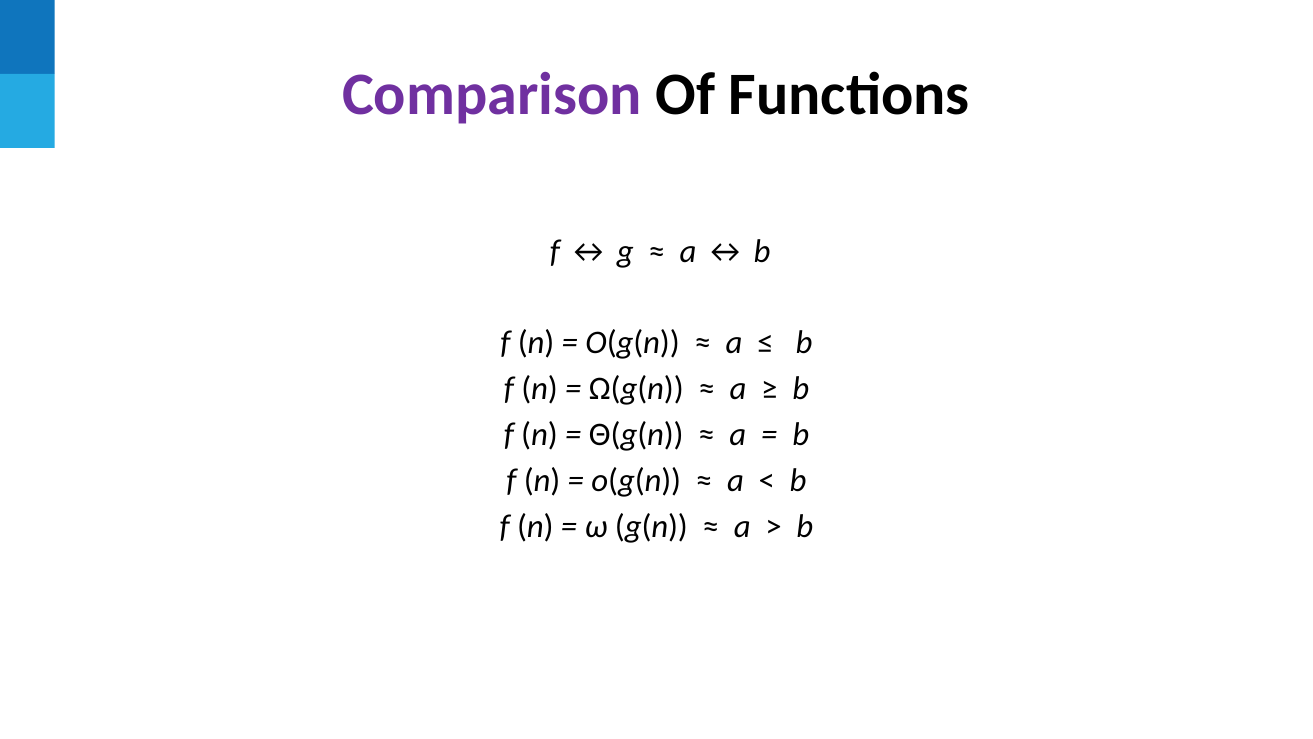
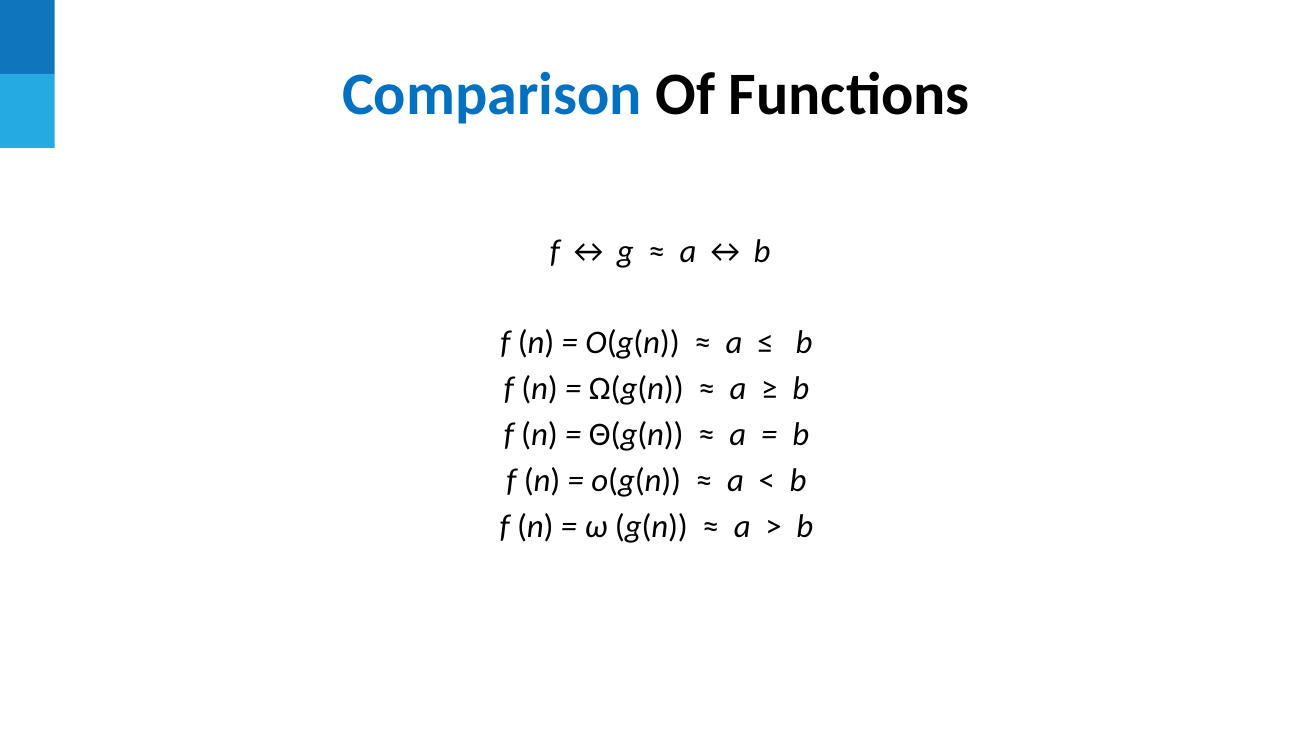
Comparison colour: purple -> blue (492, 95)
